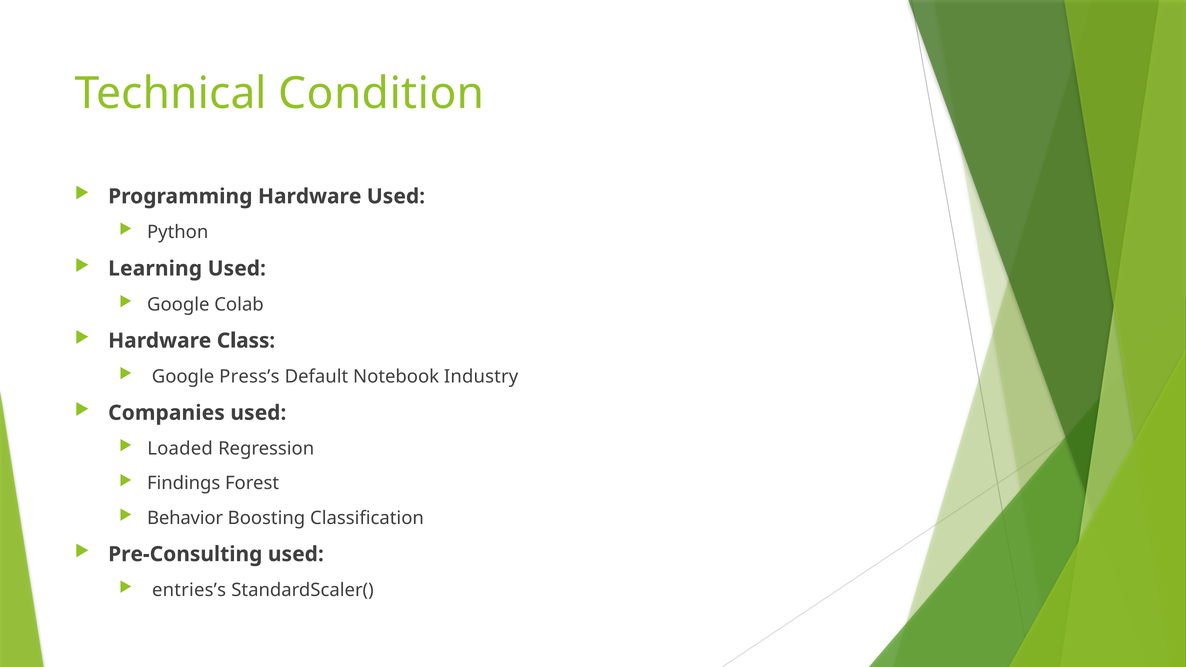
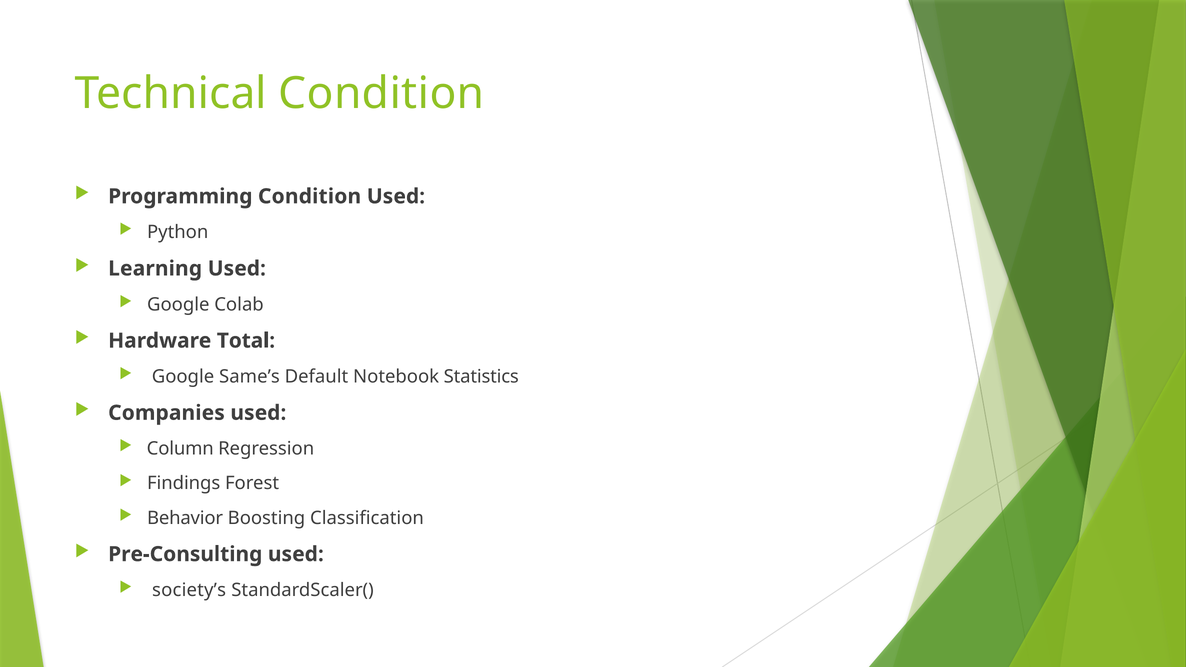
Programming Hardware: Hardware -> Condition (310, 196)
Class: Class -> Total (246, 341)
Press’s: Press’s -> Same’s (249, 377)
Industry: Industry -> Statistics (481, 377)
Loaded: Loaded -> Column (180, 449)
entries’s: entries’s -> society’s (189, 590)
